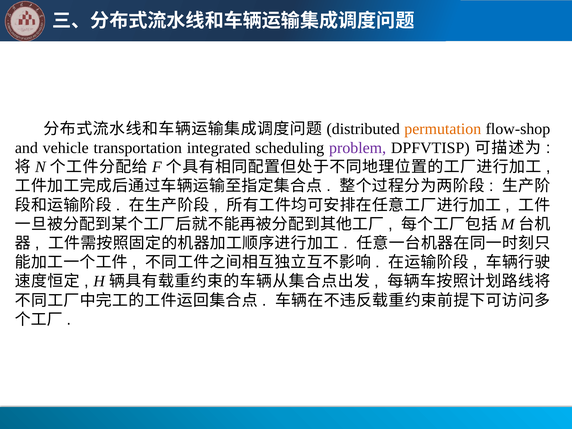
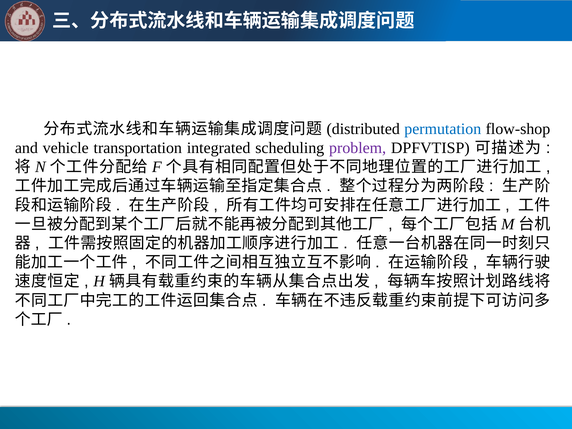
permutation colour: orange -> blue (443, 129)
